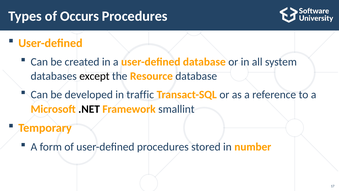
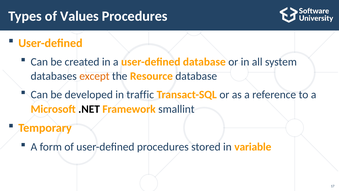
Occurs: Occurs -> Values (80, 16)
except colour: black -> orange (94, 76)
number: number -> variable (253, 147)
